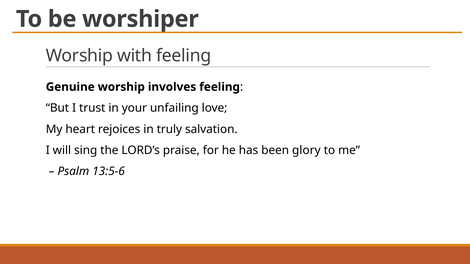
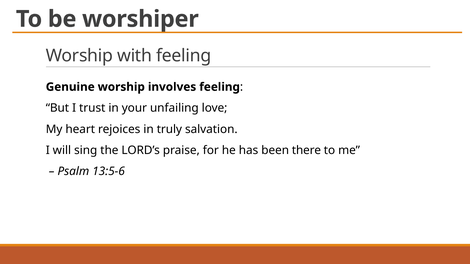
glory: glory -> there (306, 151)
